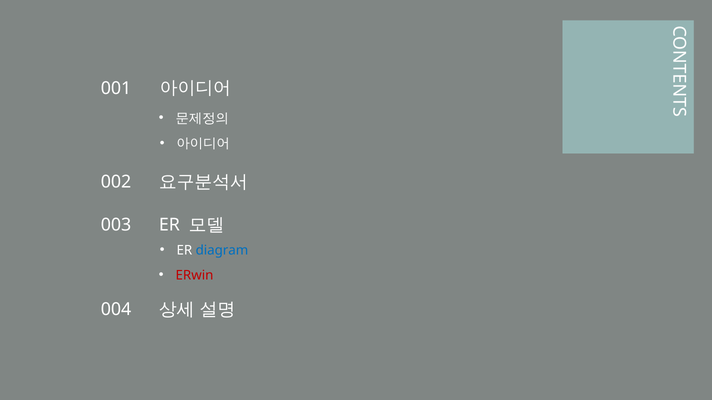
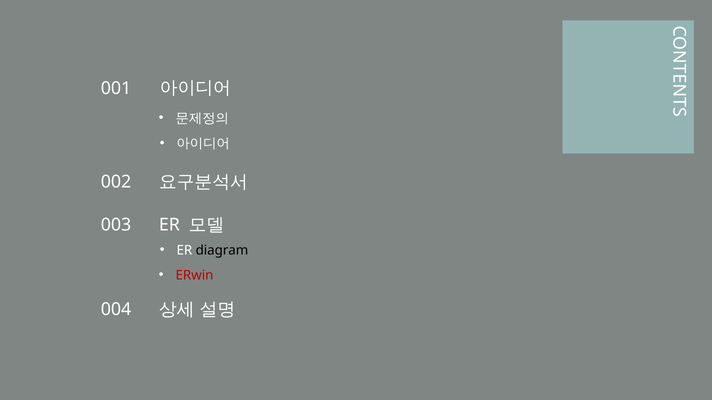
diagram colour: blue -> black (222, 251)
